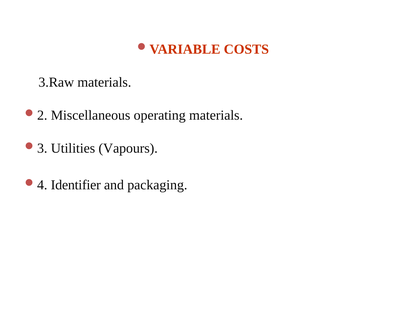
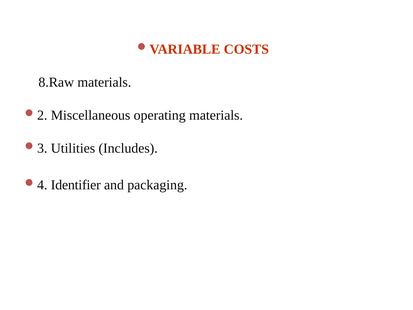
3.Raw: 3.Raw -> 8.Raw (56, 82)
Vapours: Vapours -> Includes (128, 148)
